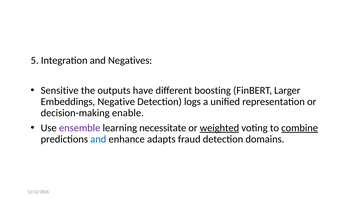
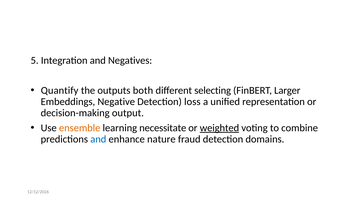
Sensitive: Sensitive -> Quantify (60, 91)
have: have -> both (143, 91)
boosting: boosting -> selecting (213, 91)
logs: logs -> loss (192, 102)
enable: enable -> output (128, 113)
ensemble colour: purple -> orange (80, 128)
combine underline: present -> none (300, 128)
adapts: adapts -> nature (161, 139)
